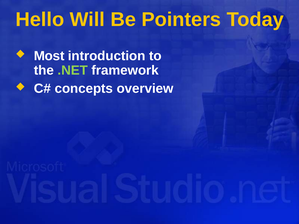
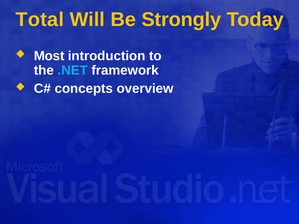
Hello: Hello -> Total (40, 20)
Pointers: Pointers -> Strongly (181, 20)
.NET colour: light green -> light blue (73, 70)
